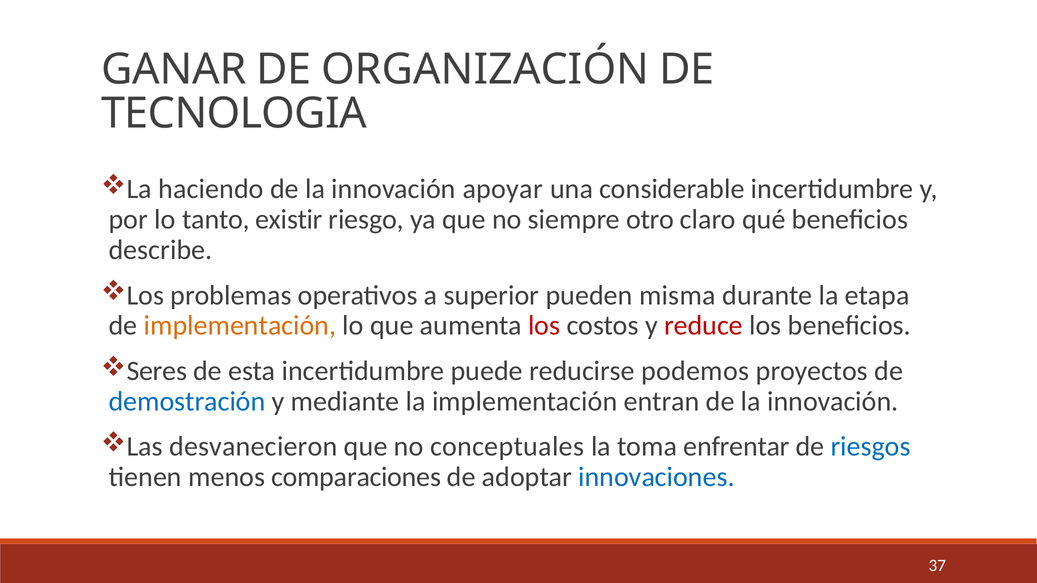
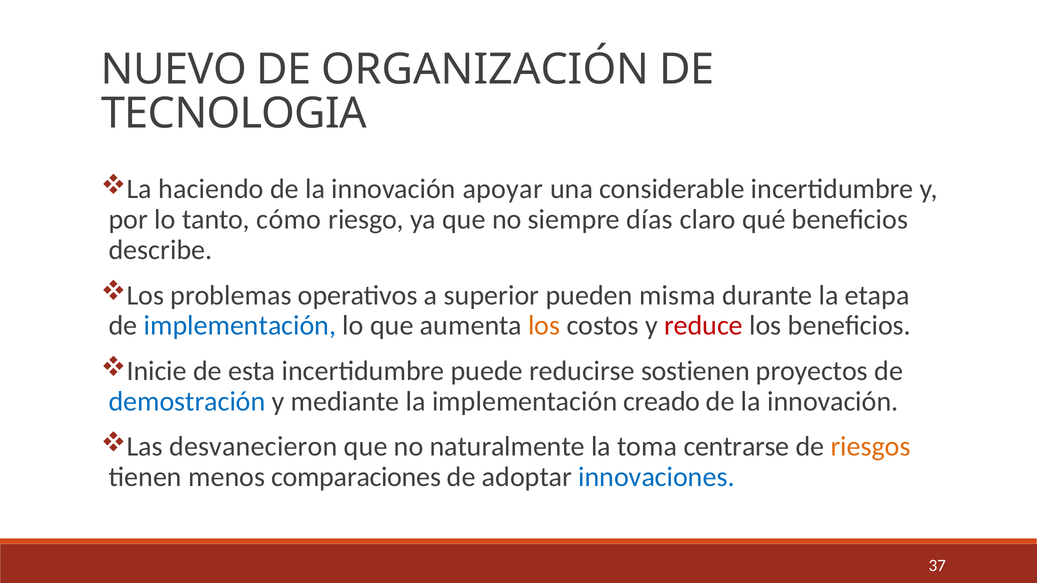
GANAR: GANAR -> NUEVO (174, 70)
existir: existir -> cómo (289, 220)
otro: otro -> días (650, 220)
implementación colour: orange -> blue (240, 326)
los colour: red -> orange (544, 326)
Seres: Seres -> Inicie (157, 371)
podemos: podemos -> sostienen (695, 371)
entran: entran -> creado (662, 401)
conceptuales: conceptuales -> naturalmente (507, 447)
enfrentar: enfrentar -> centrarse (736, 447)
riesgos colour: blue -> orange (871, 447)
